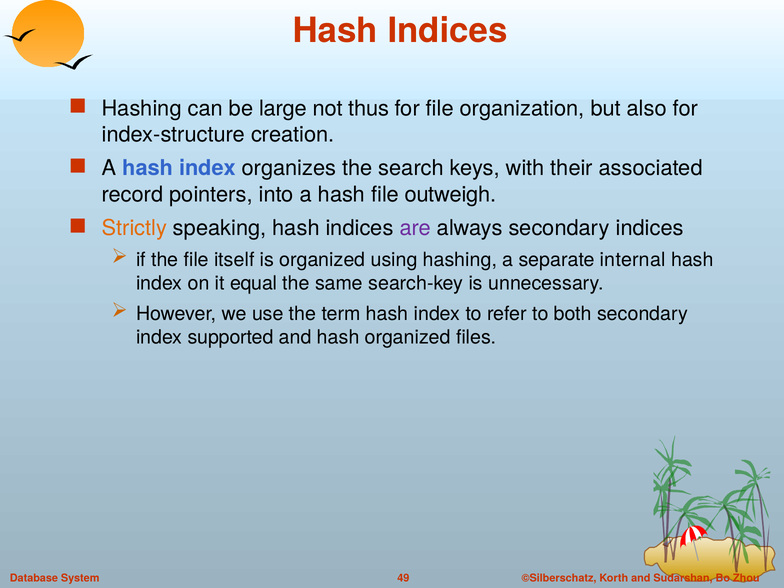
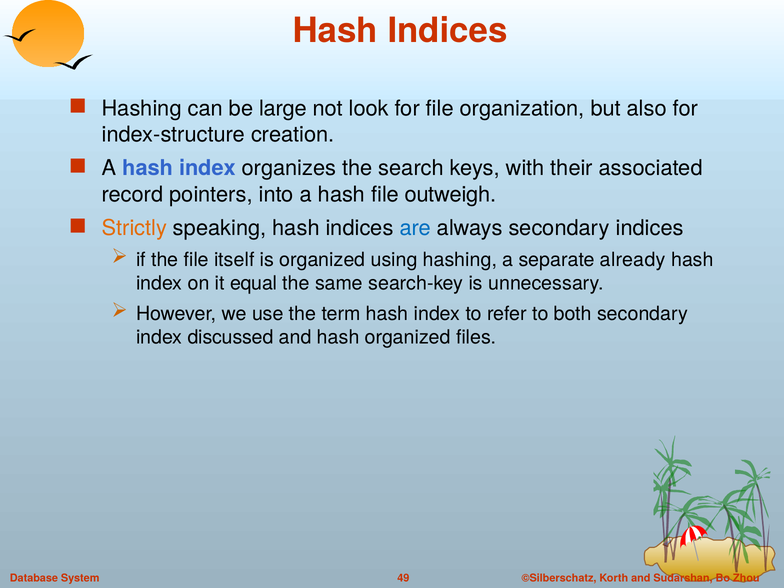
thus: thus -> look (369, 108)
are colour: purple -> blue (415, 228)
internal: internal -> already (633, 260)
supported: supported -> discussed (231, 337)
